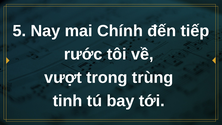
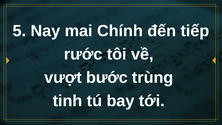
trong: trong -> bước (107, 77)
